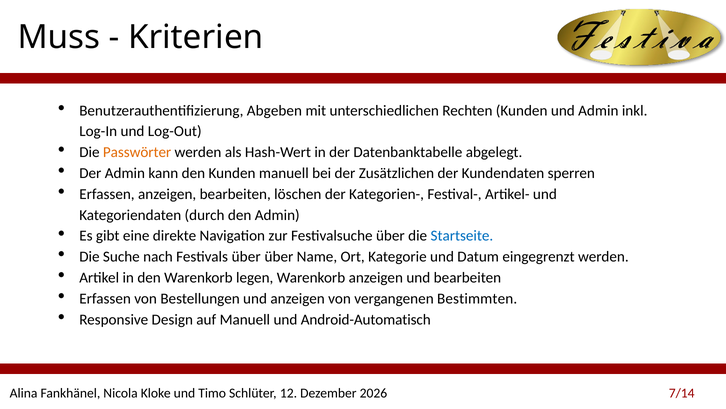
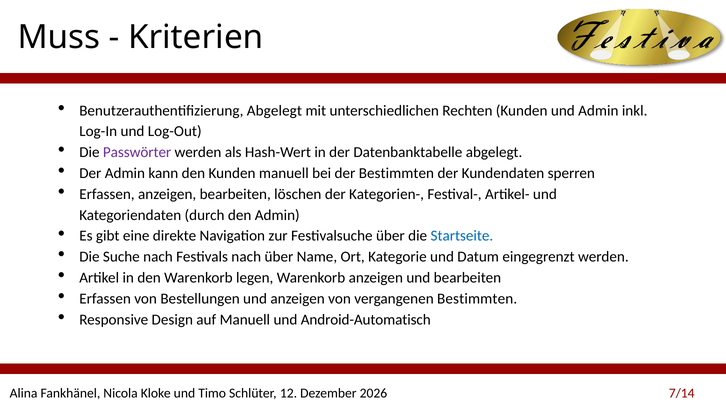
Benutzerauthentifizierung Abgeben: Abgeben -> Abgelegt (274, 110)
Passwörter colour: orange -> purple (137, 152)
der Zusätzlichen: Zusätzlichen -> Bestimmten (396, 173)
Festivals über: über -> nach (246, 257)
